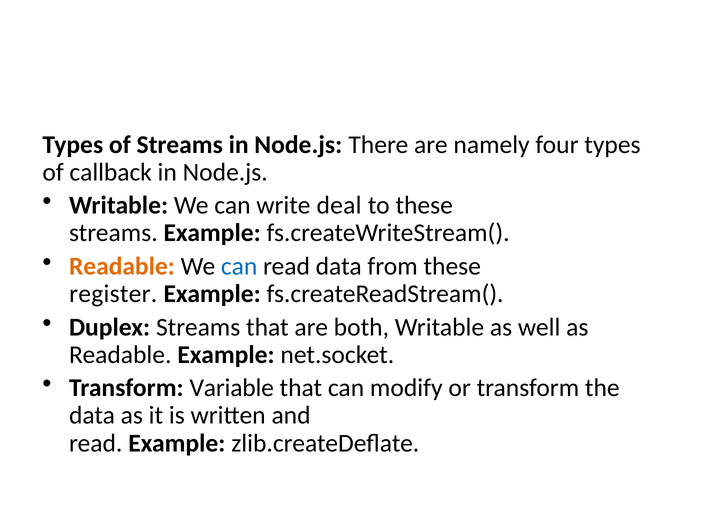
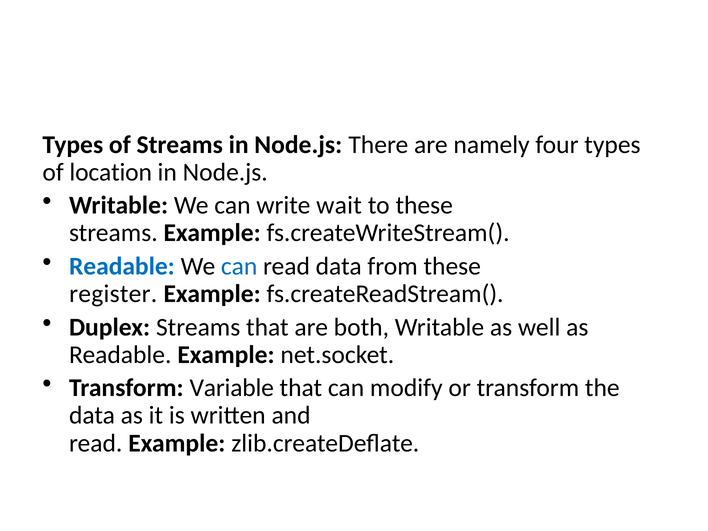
callback: callback -> location (111, 172)
deal: deal -> wait (339, 205)
Readable colour: orange -> blue (122, 266)
